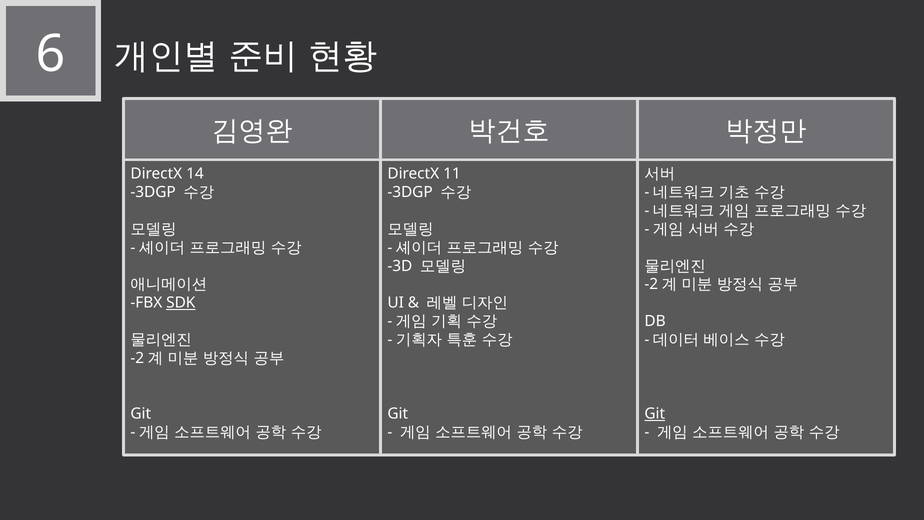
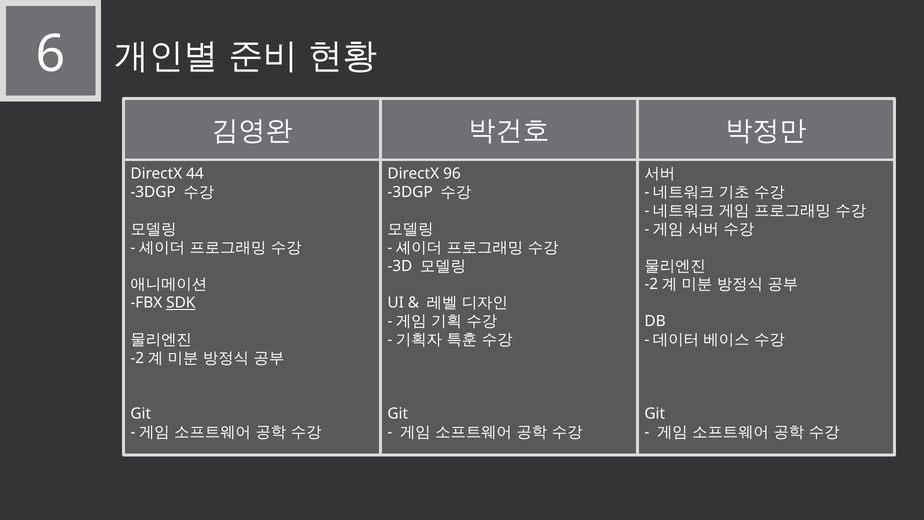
14: 14 -> 44 (195, 173)
11: 11 -> 96 (452, 173)
Git underline: present -> none (655, 414)
